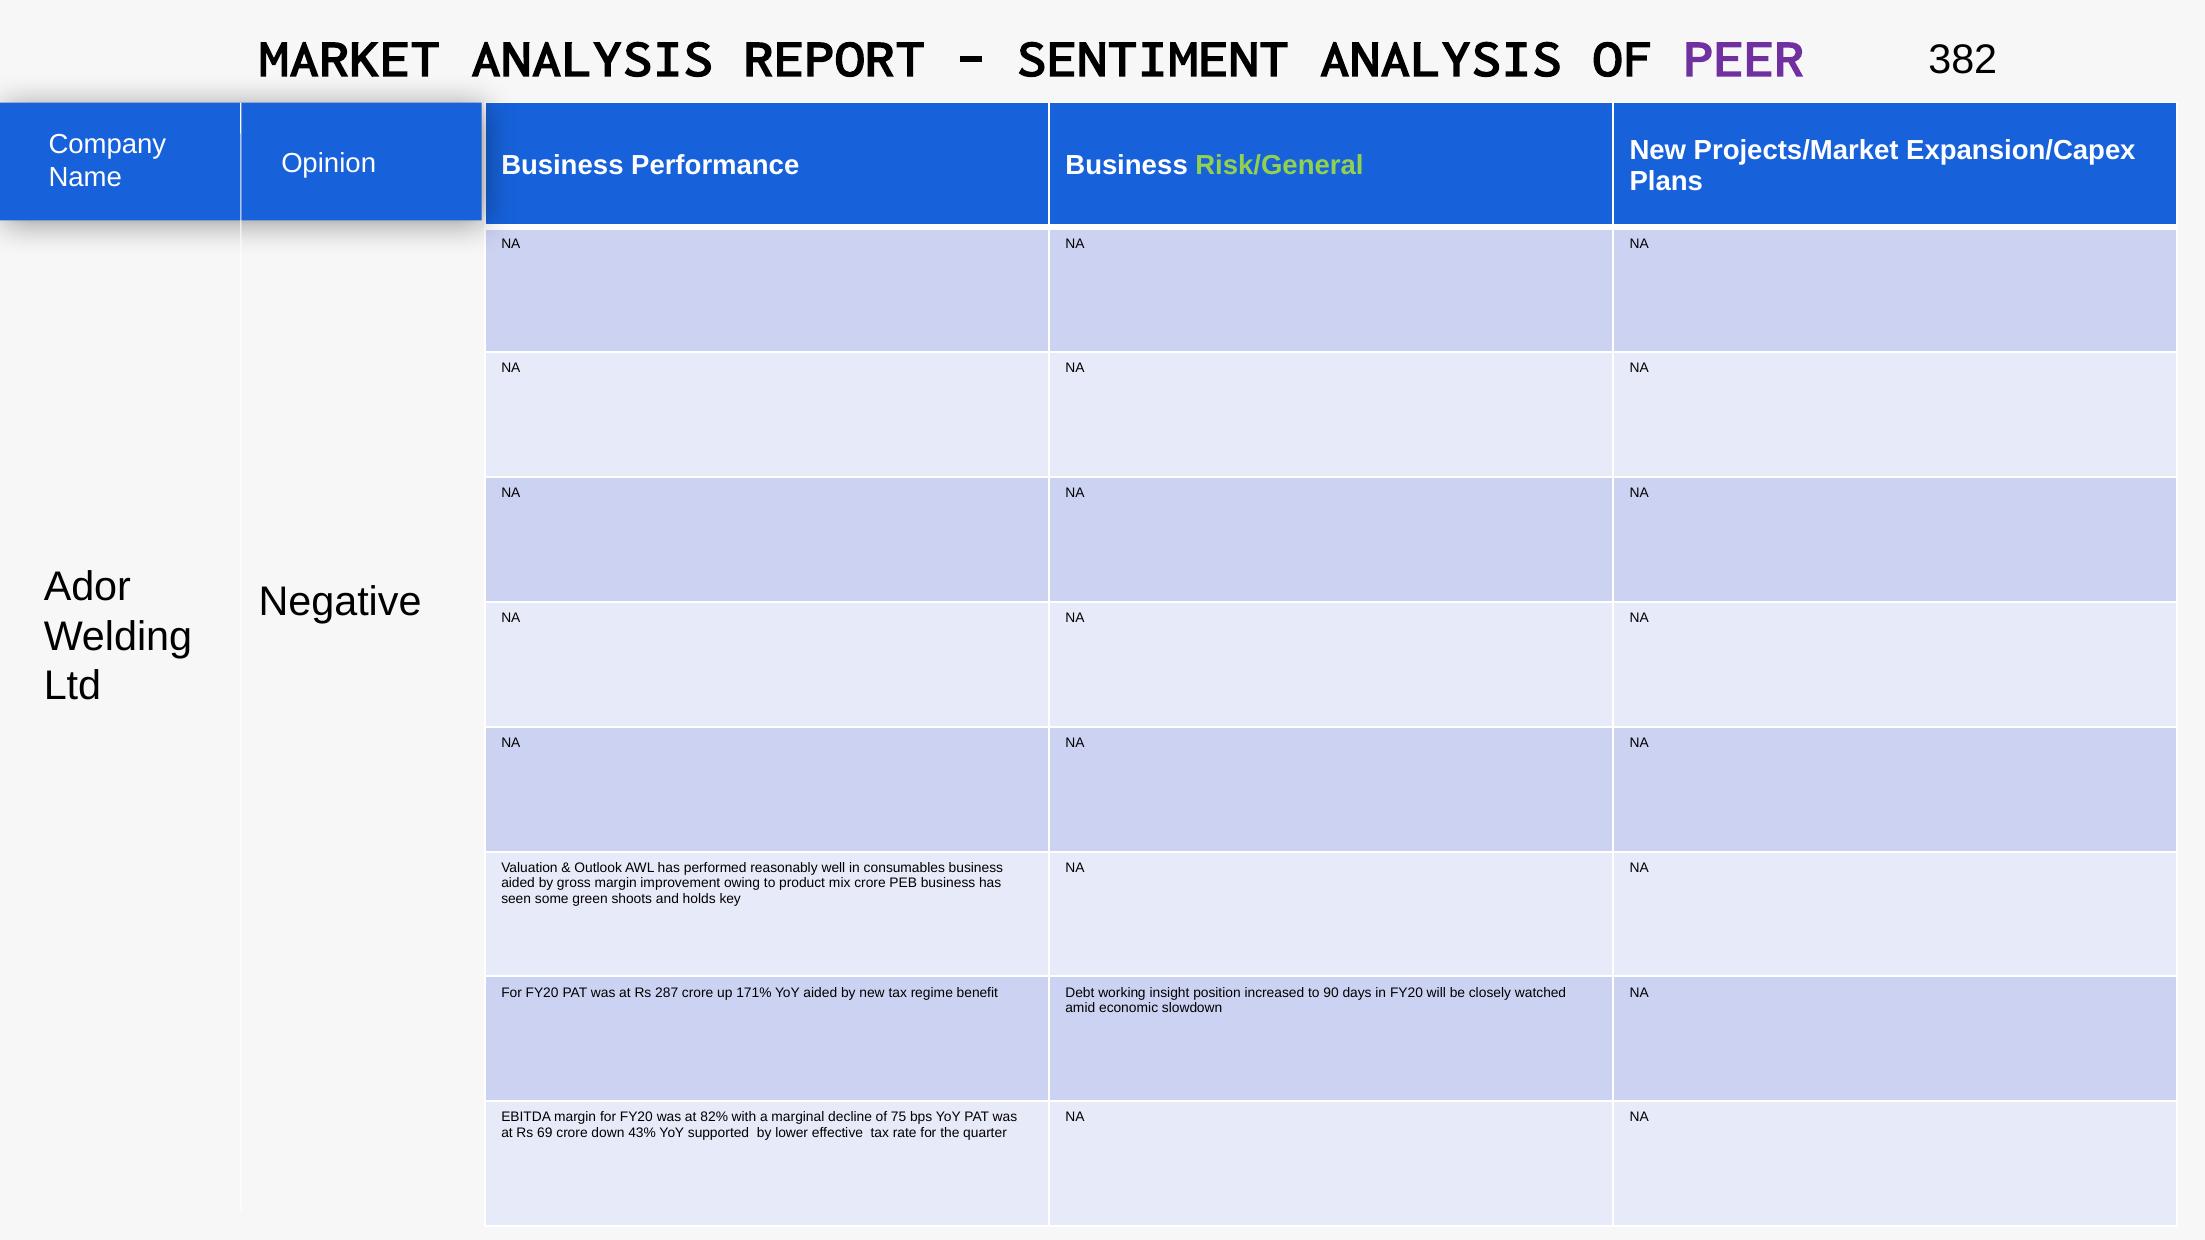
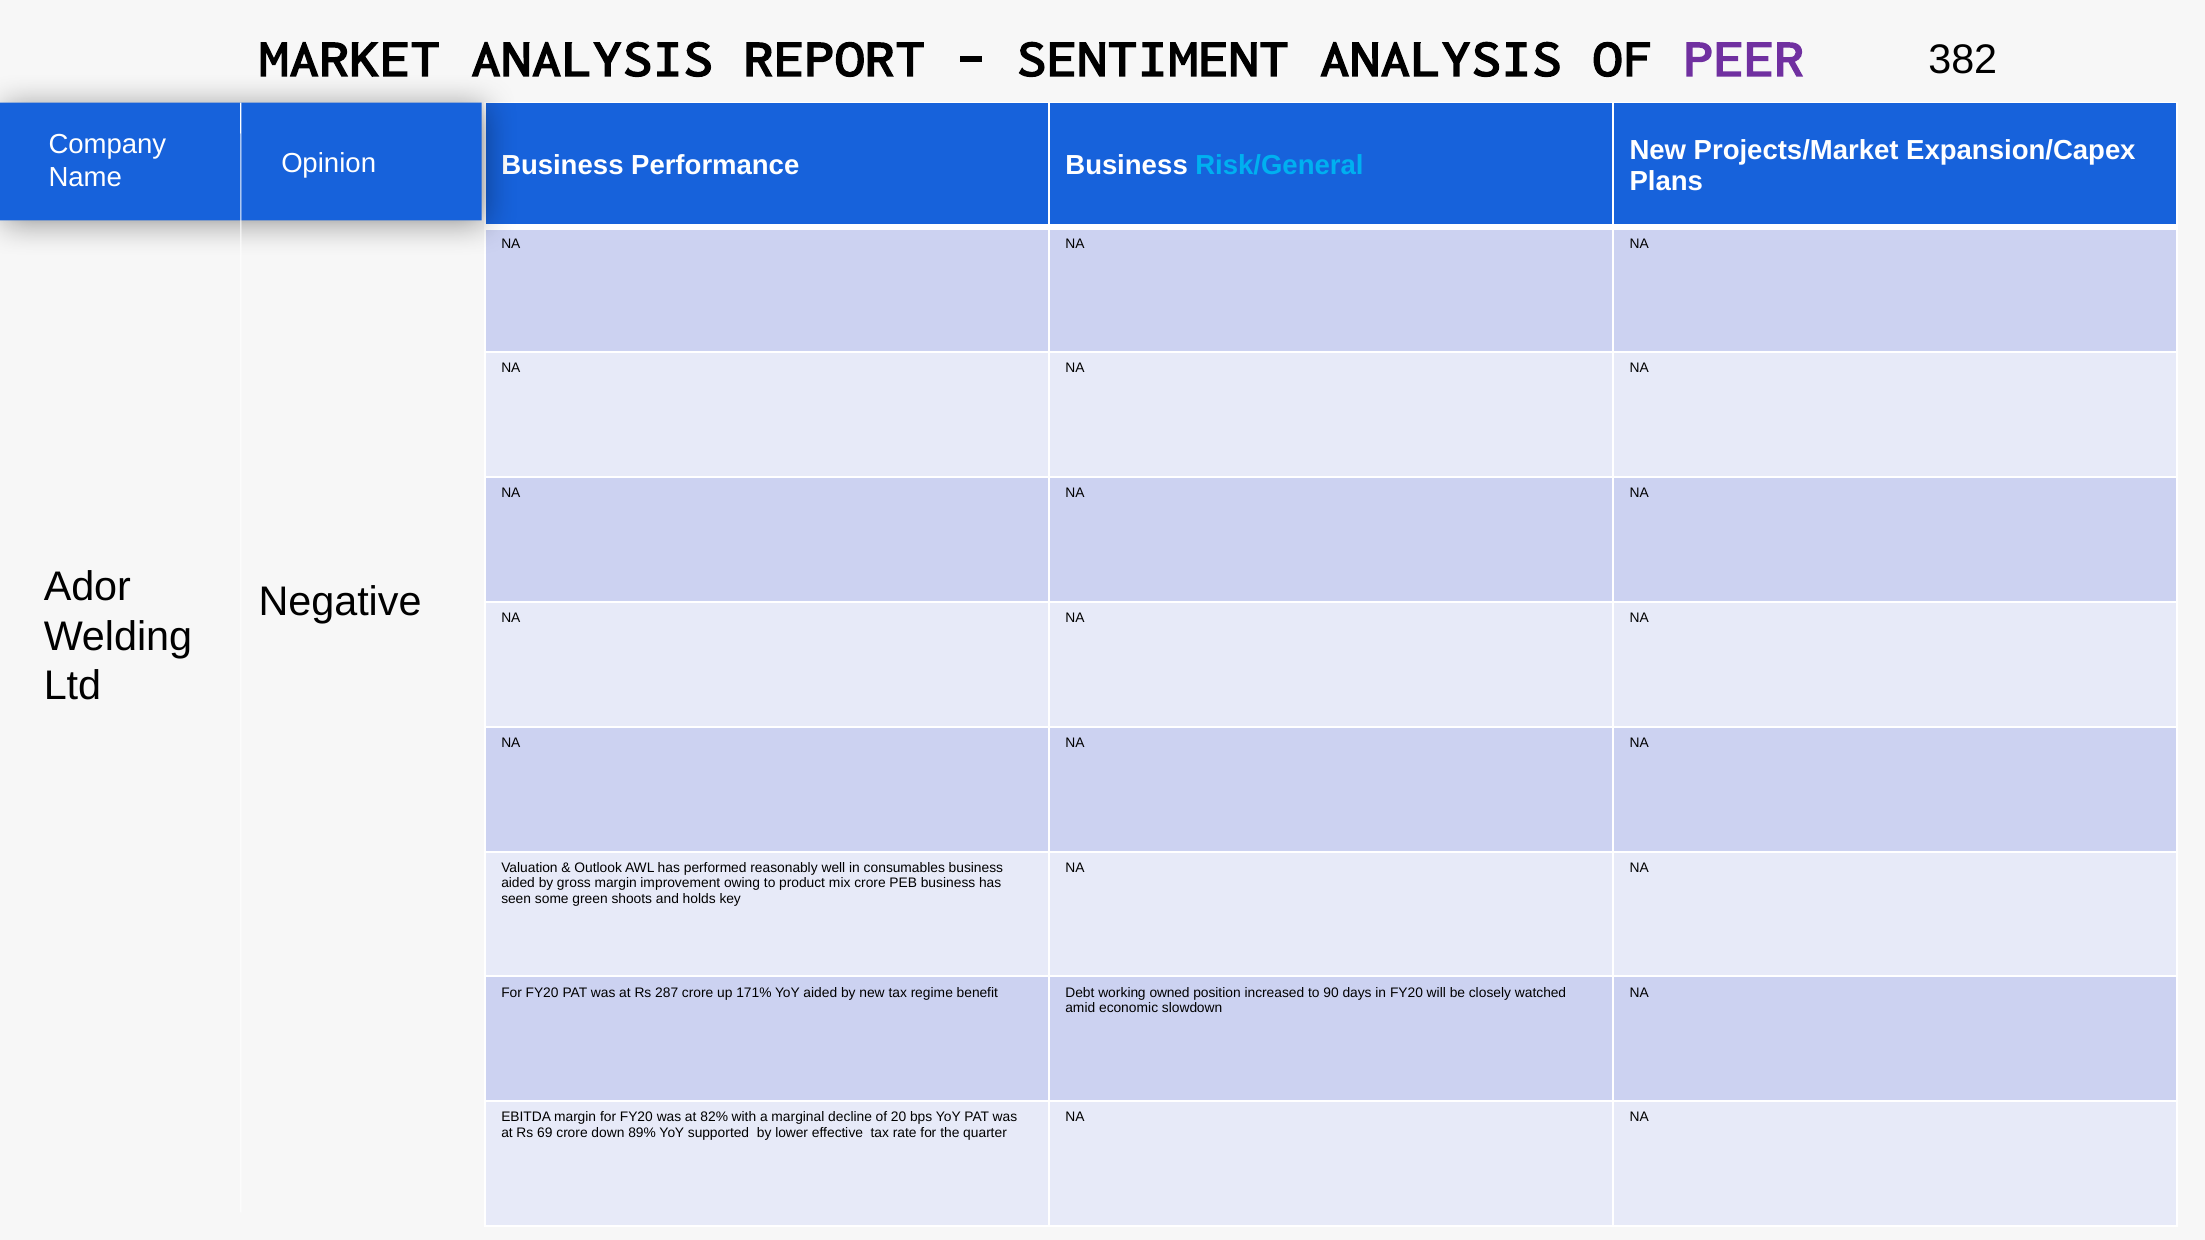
Risk/General colour: light green -> light blue (1279, 166)
insight: insight -> owned (1170, 993)
75: 75 -> 20 (899, 1118)
43%: 43% -> 89% (642, 1133)
